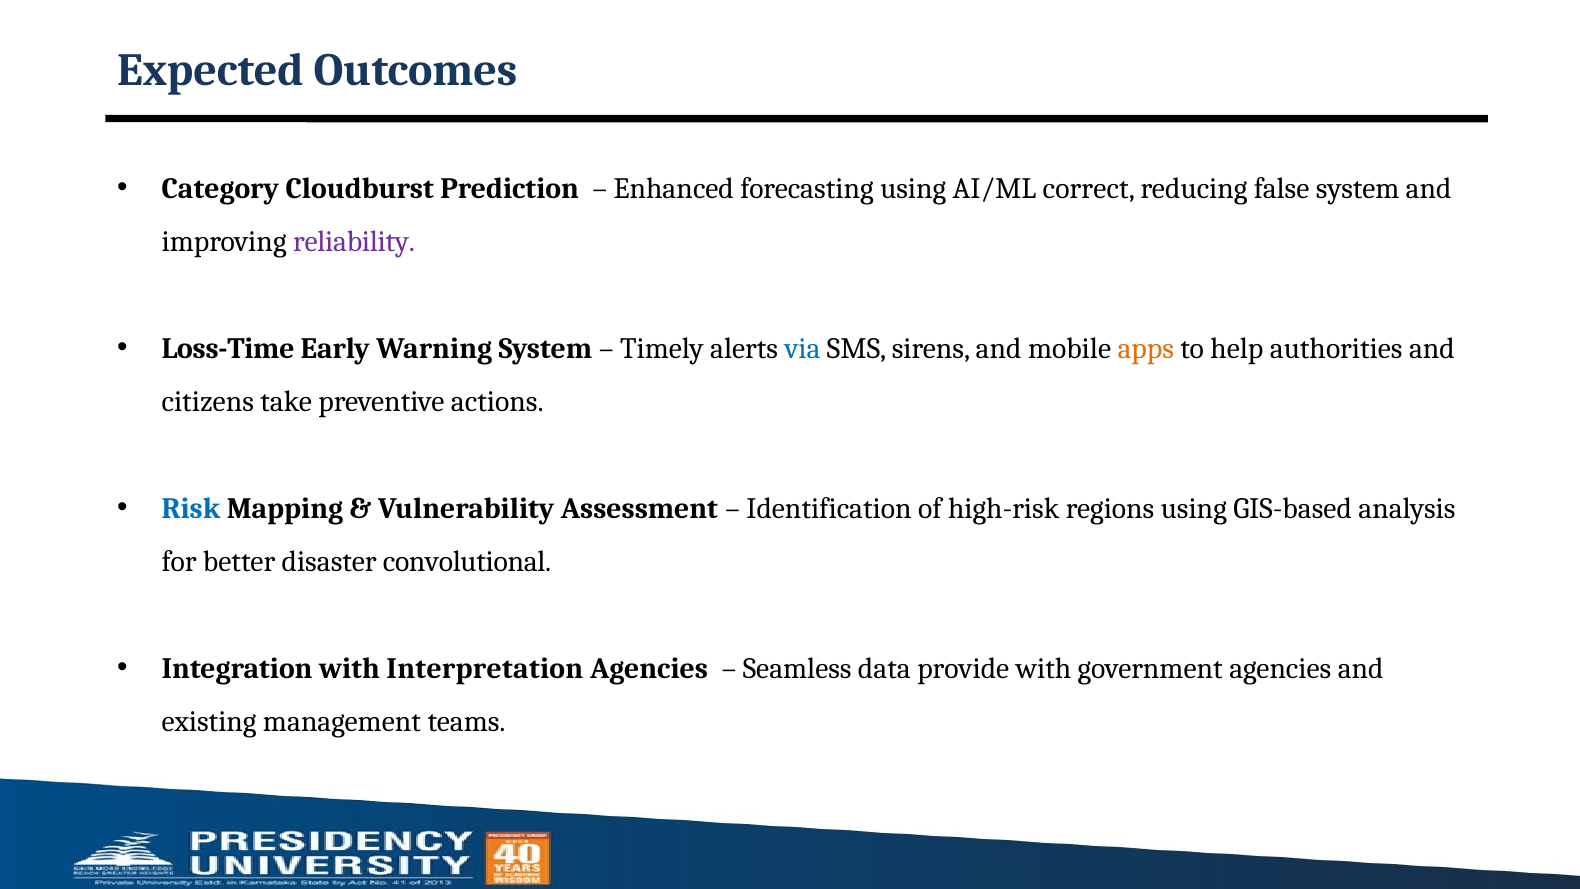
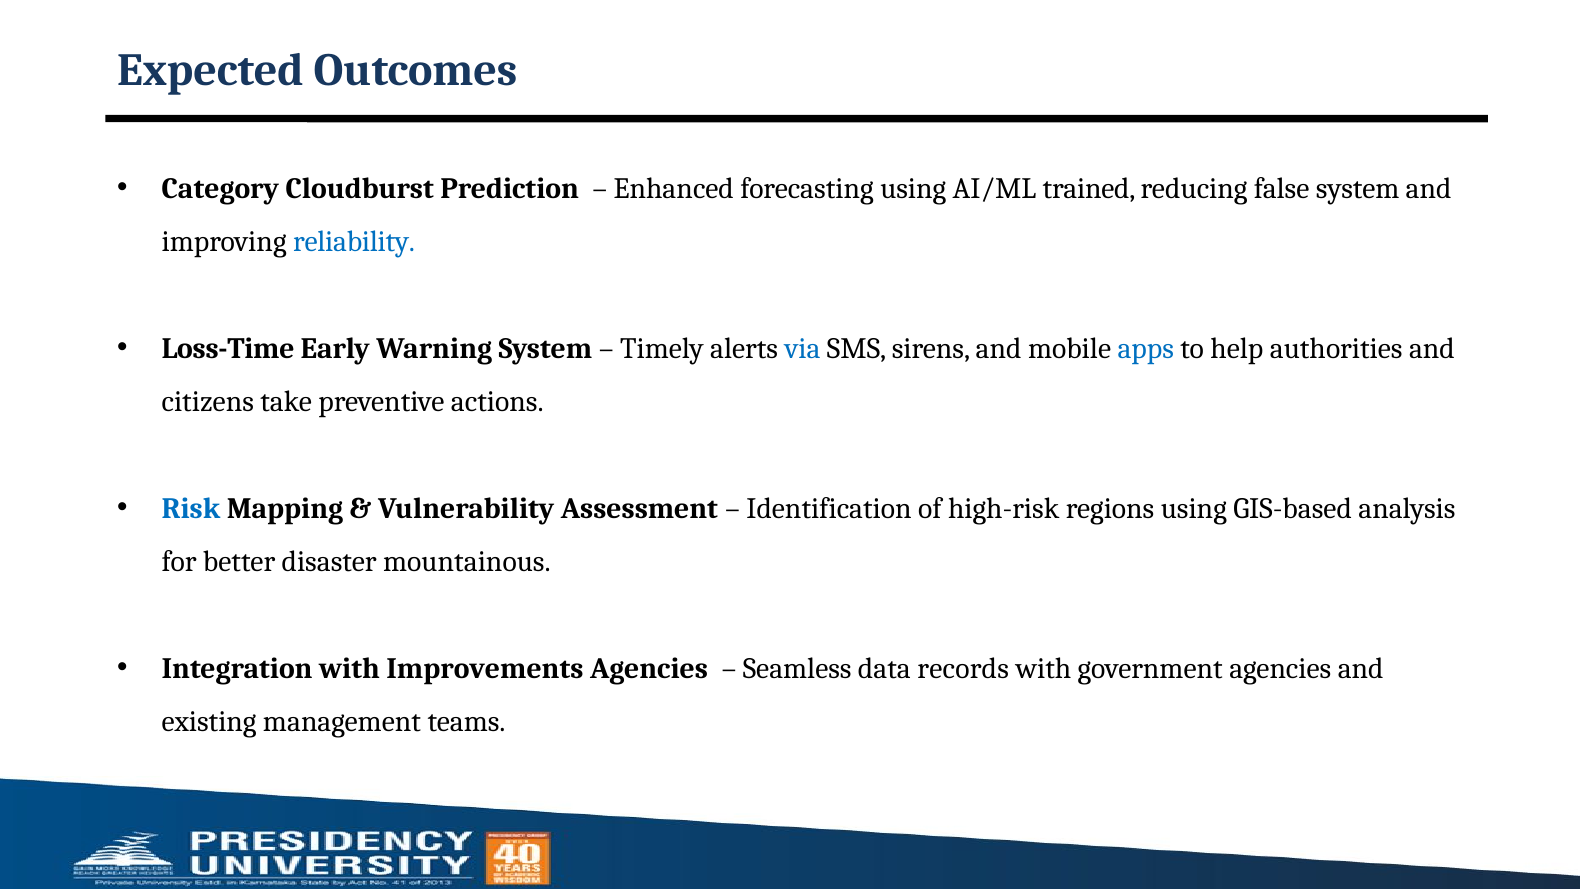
correct: correct -> trained (1089, 189)
reliability colour: purple -> blue (354, 242)
apps colour: orange -> blue (1146, 349)
convolutional: convolutional -> mountainous (467, 562)
Interpretation: Interpretation -> Improvements (485, 669)
provide: provide -> records (963, 669)
